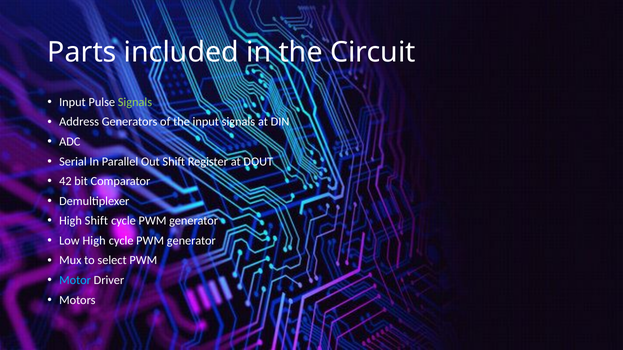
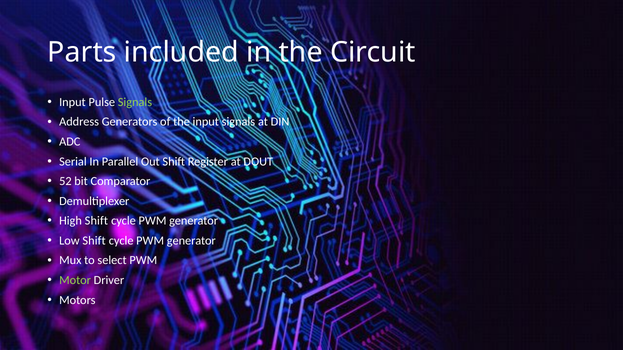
42: 42 -> 52 (65, 181)
Low High: High -> Shift (94, 241)
Motor colour: light blue -> light green (75, 281)
